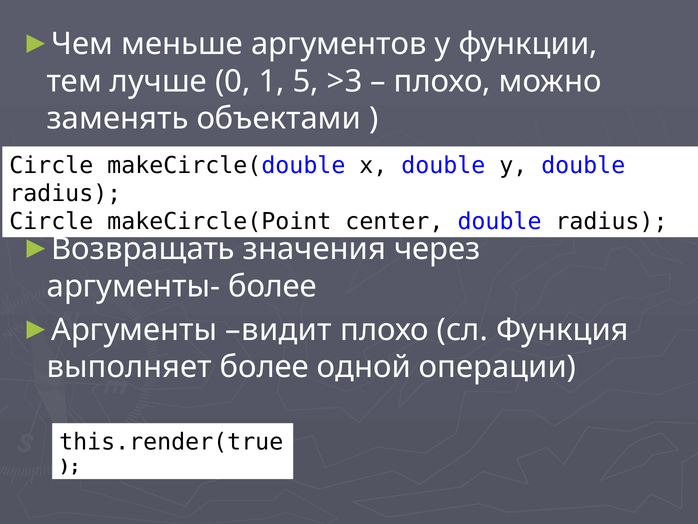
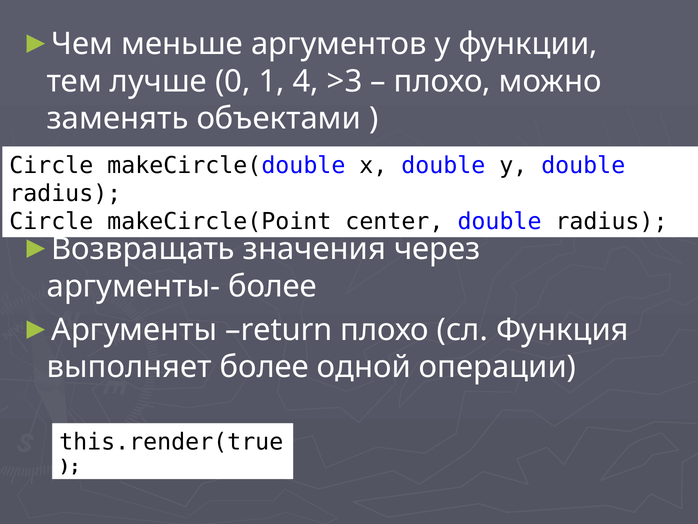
5: 5 -> 4 (306, 81)
видит: видит -> return (279, 330)
